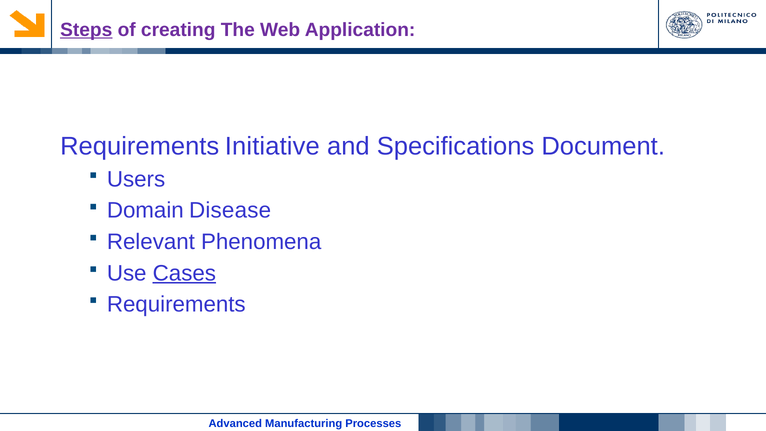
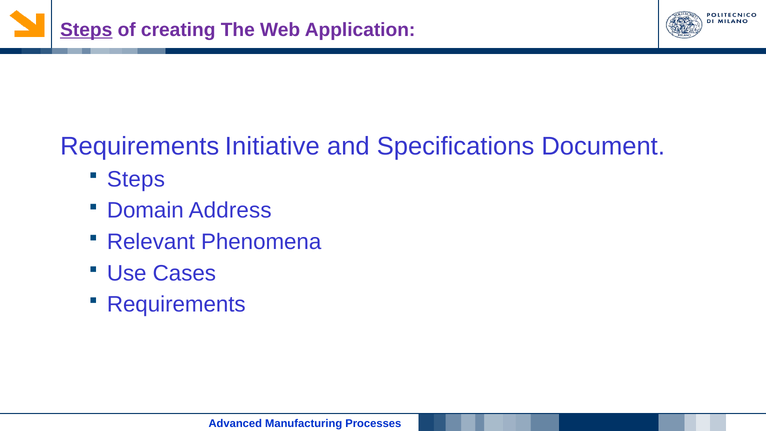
Users: Users -> Steps (136, 179)
Disease: Disease -> Address (230, 211)
Cases underline: present -> none (184, 273)
